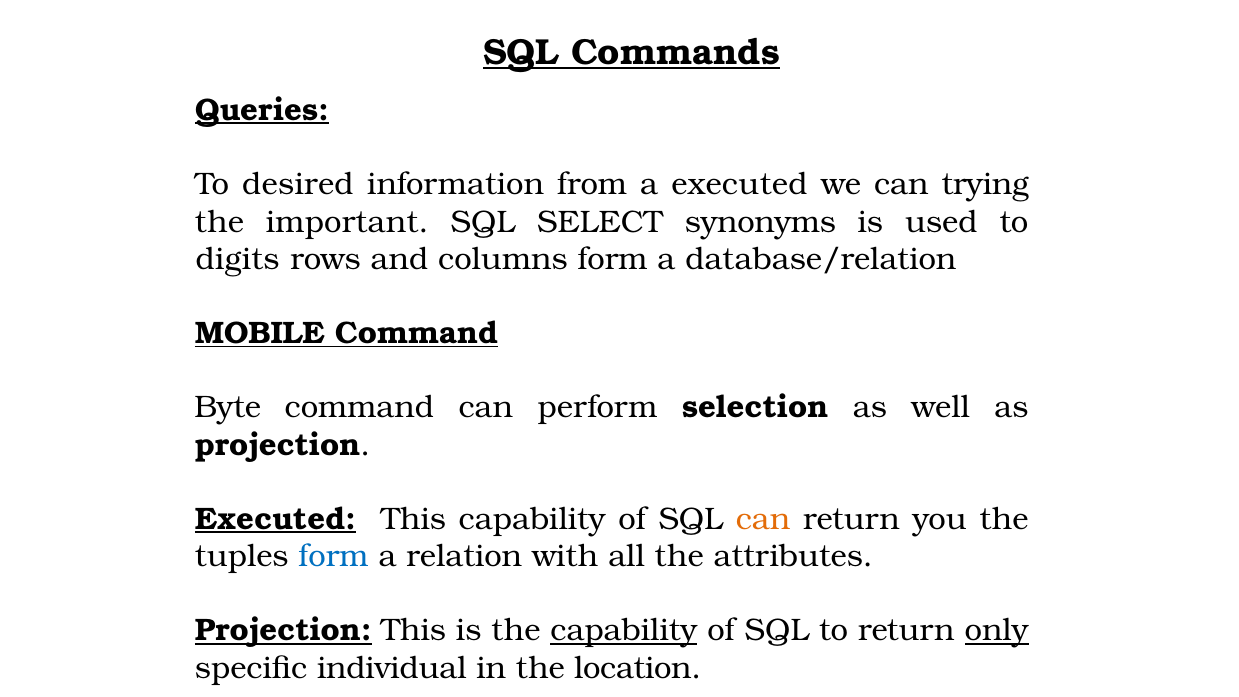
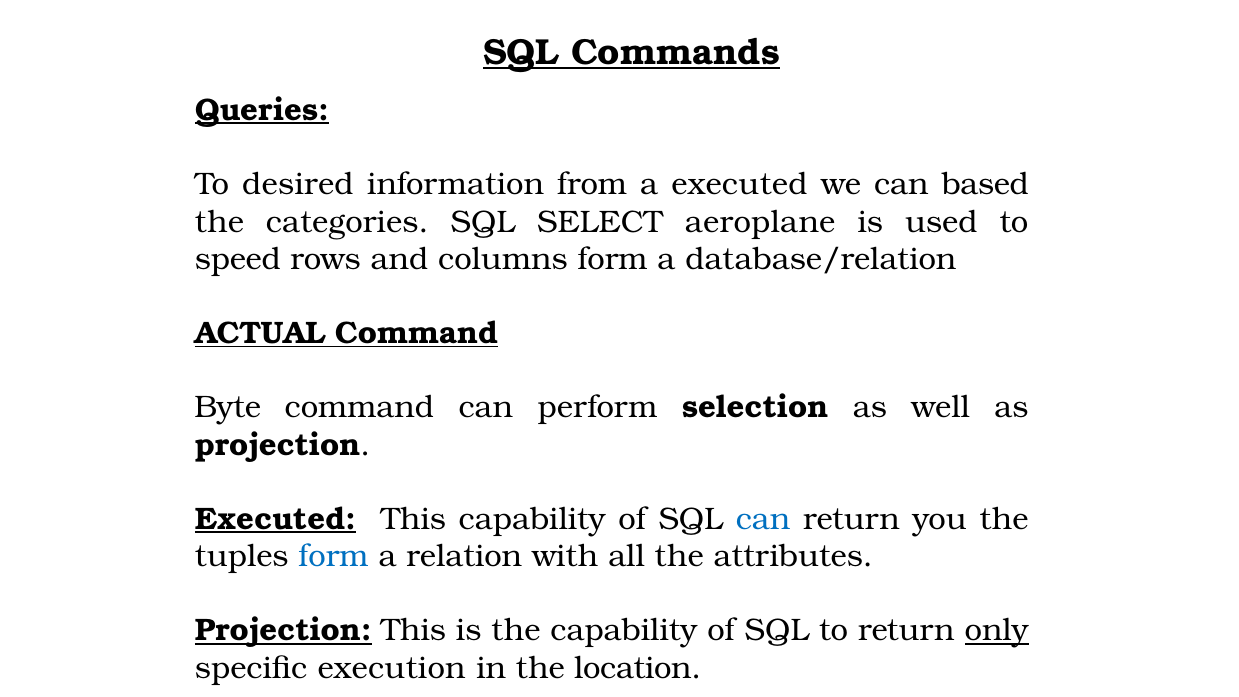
trying: trying -> based (985, 185)
important: important -> categories (347, 222)
synonyms: synonyms -> aeroplane (760, 222)
digits: digits -> speed (238, 259)
MOBILE: MOBILE -> ACTUAL (260, 333)
can colour: orange -> blue (763, 519)
capability underline: present -> none (624, 631)
individual: individual -> execution (392, 668)
